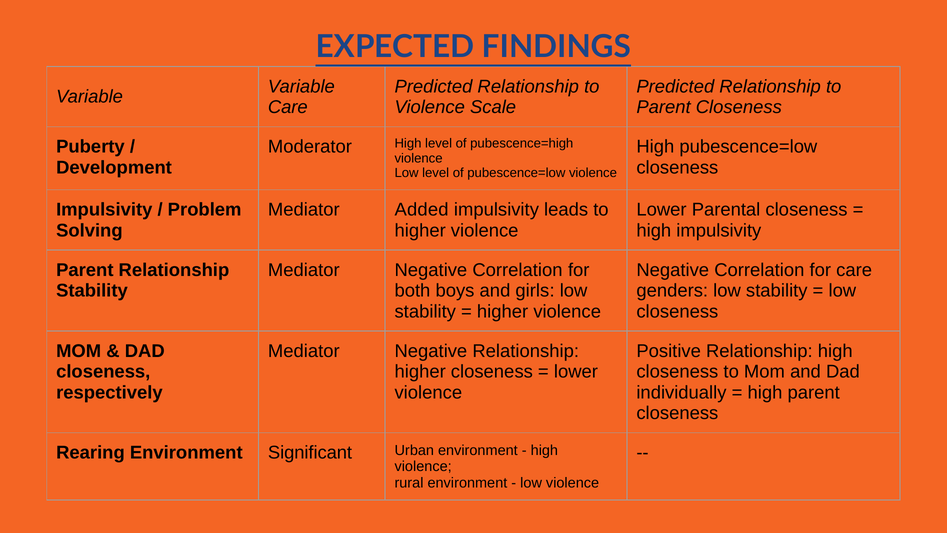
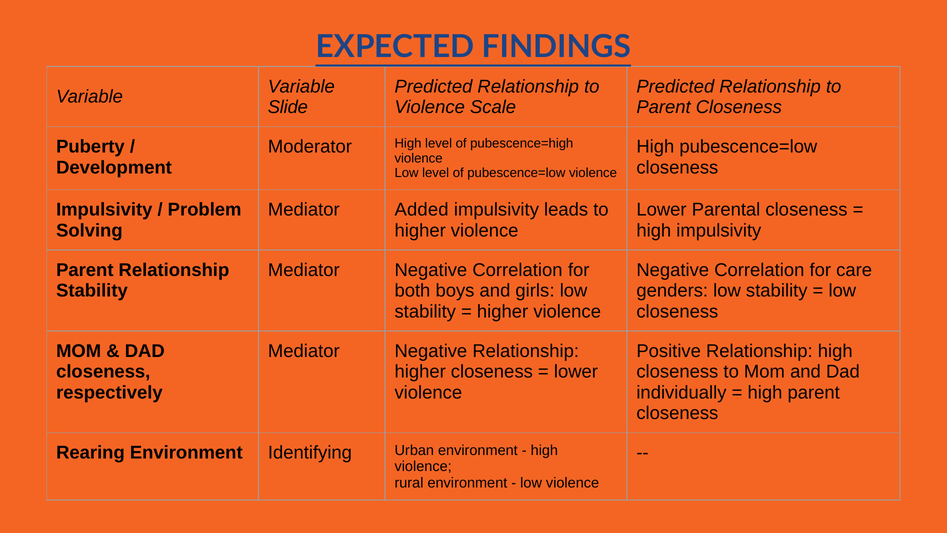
Care: Care -> Slide (288, 107)
Significant: Significant -> Identifying (310, 453)
